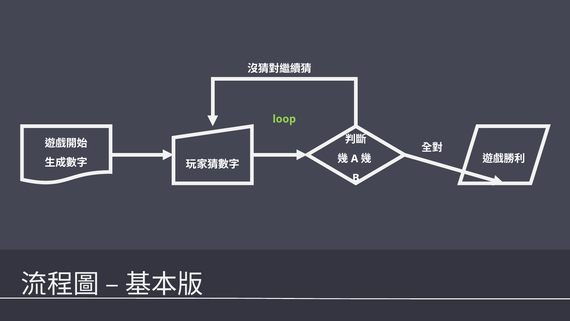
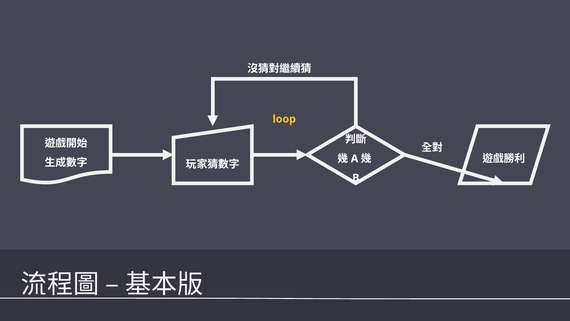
loop colour: light green -> yellow (284, 119)
